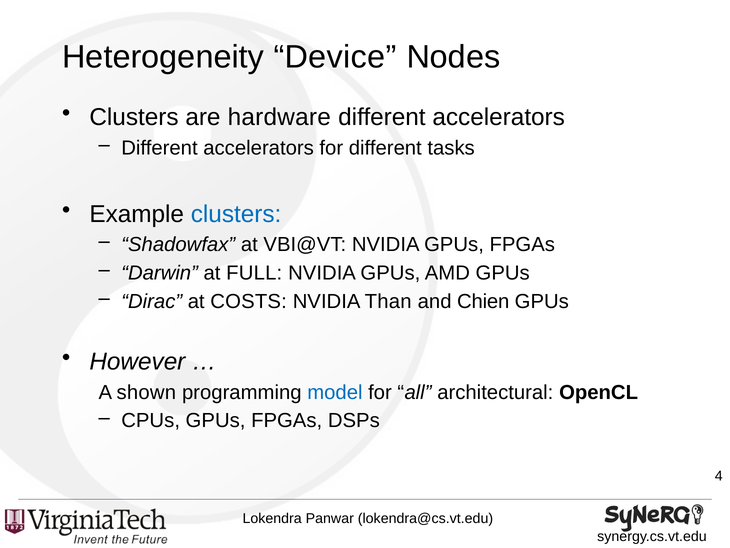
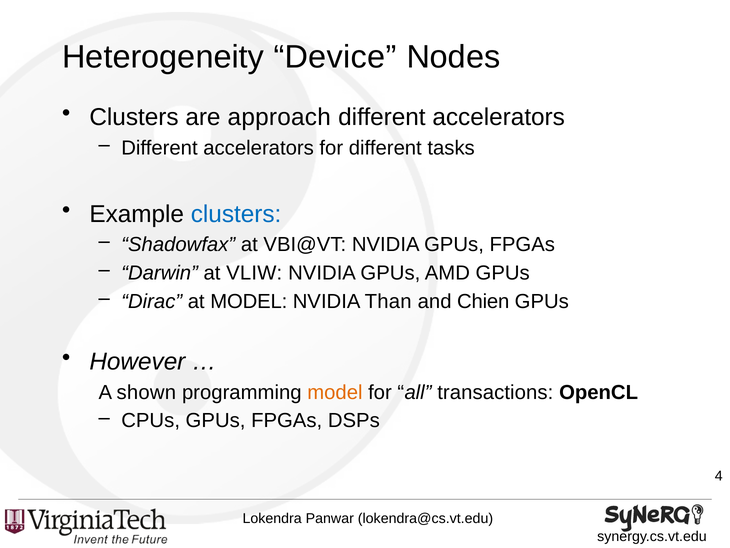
hardware: hardware -> approach (279, 117)
FULL: FULL -> VLIW (254, 273)
at COSTS: COSTS -> MODEL (249, 301)
model colour: blue -> orange (335, 392)
architectural: architectural -> transactions (495, 392)
